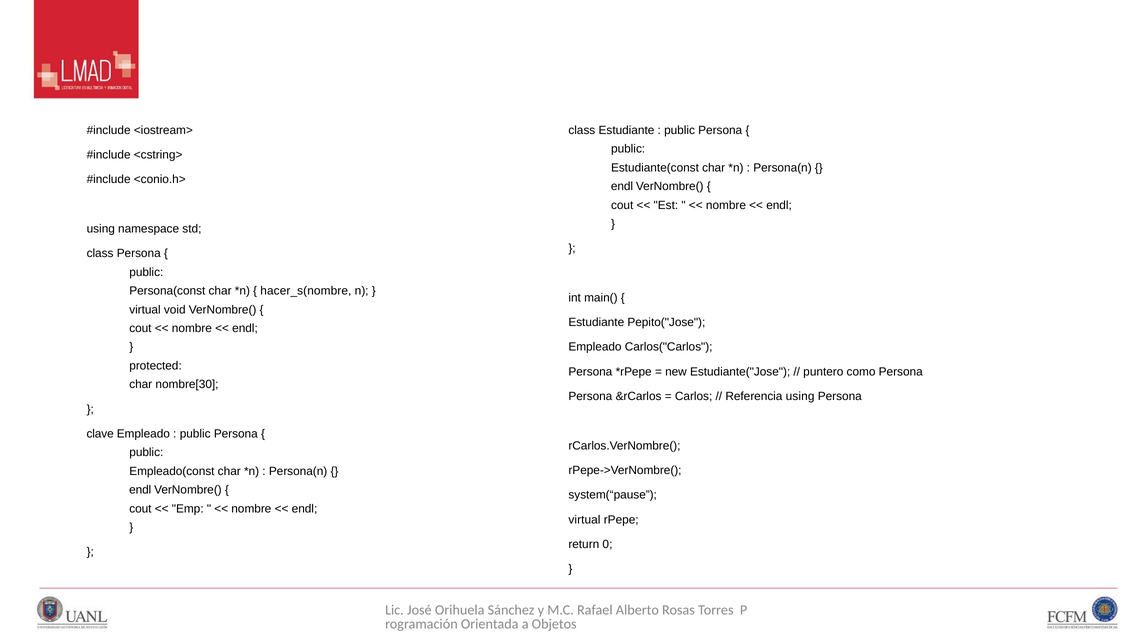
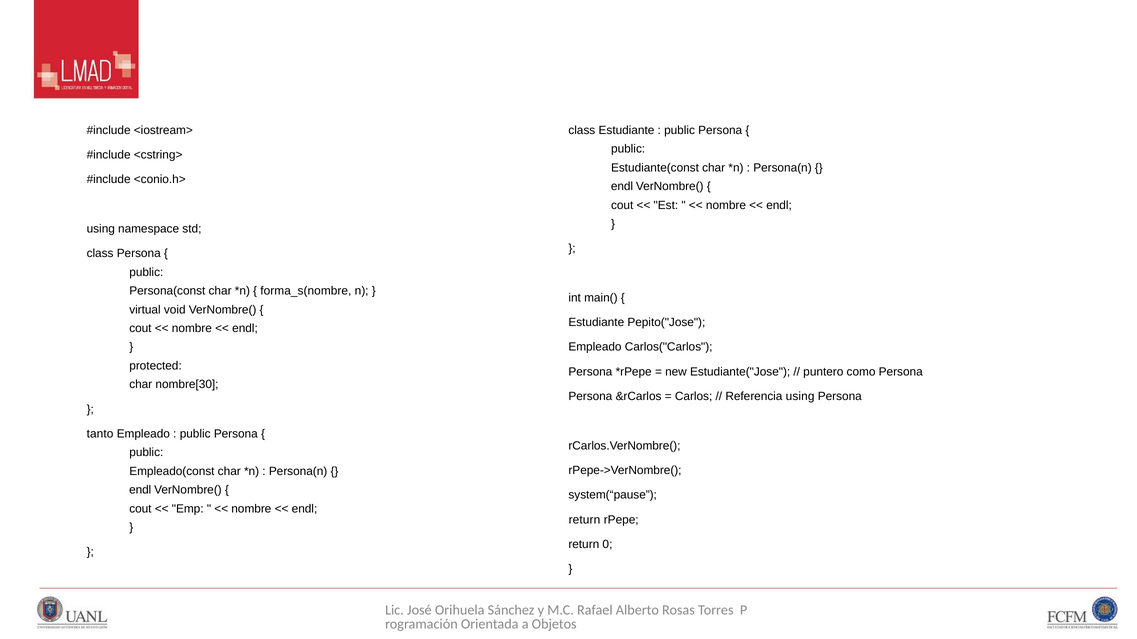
hacer_s(nombre: hacer_s(nombre -> forma_s(nombre (306, 291)
clave: clave -> tanto (100, 434)
virtual: virtual -> return (584, 520)
